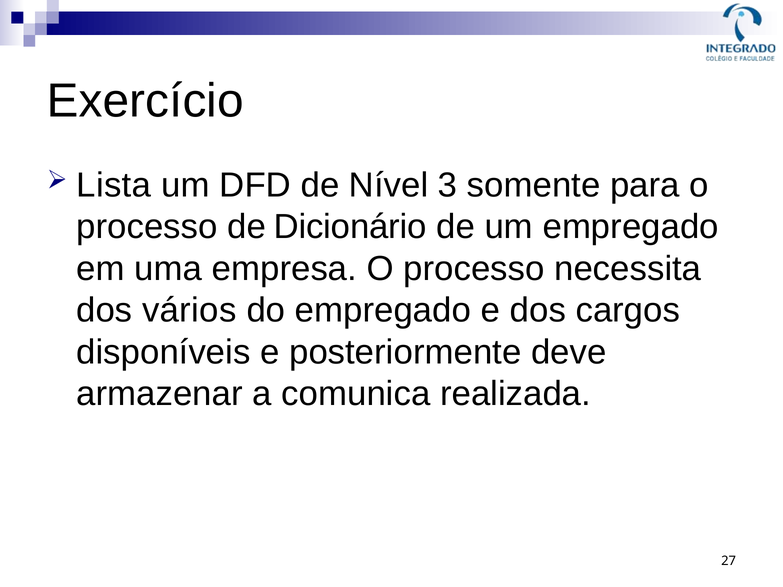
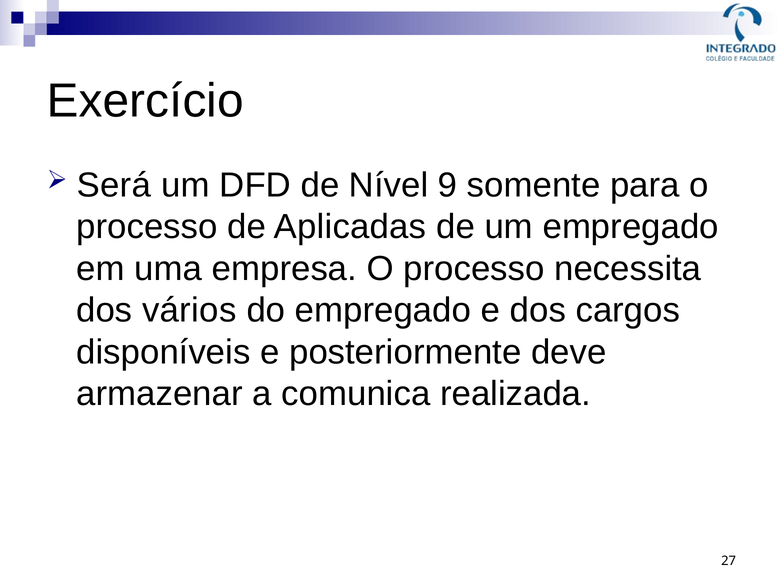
Lista: Lista -> Será (114, 185)
3: 3 -> 9 (448, 185)
Dicionário: Dicionário -> Aplicadas (350, 227)
